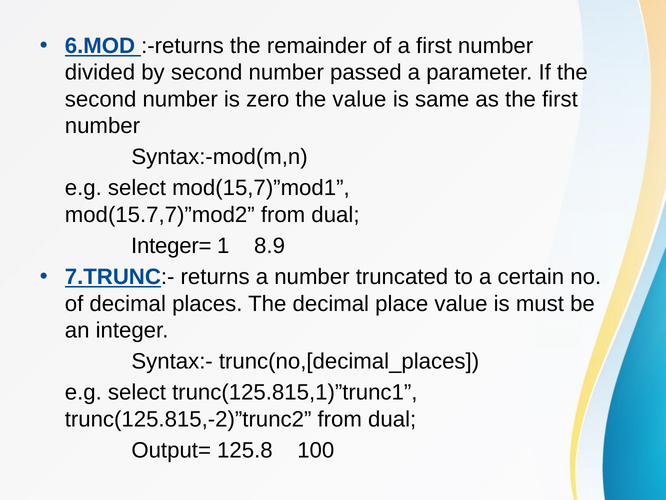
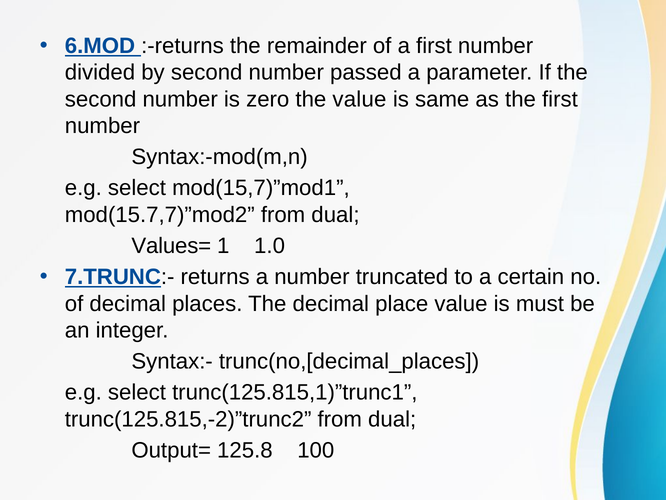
Integer=: Integer= -> Values= (171, 246)
8.9: 8.9 -> 1.0 (270, 246)
